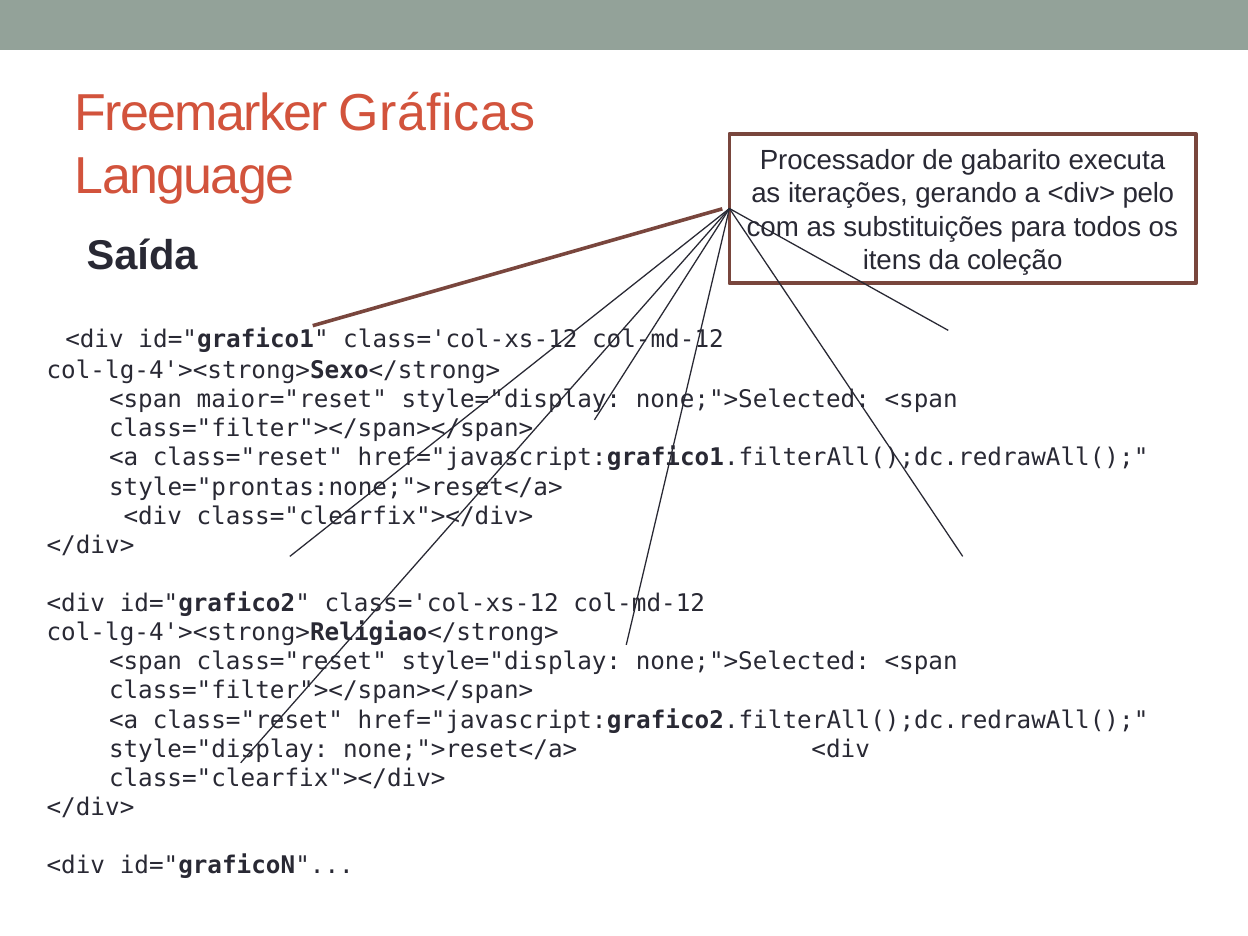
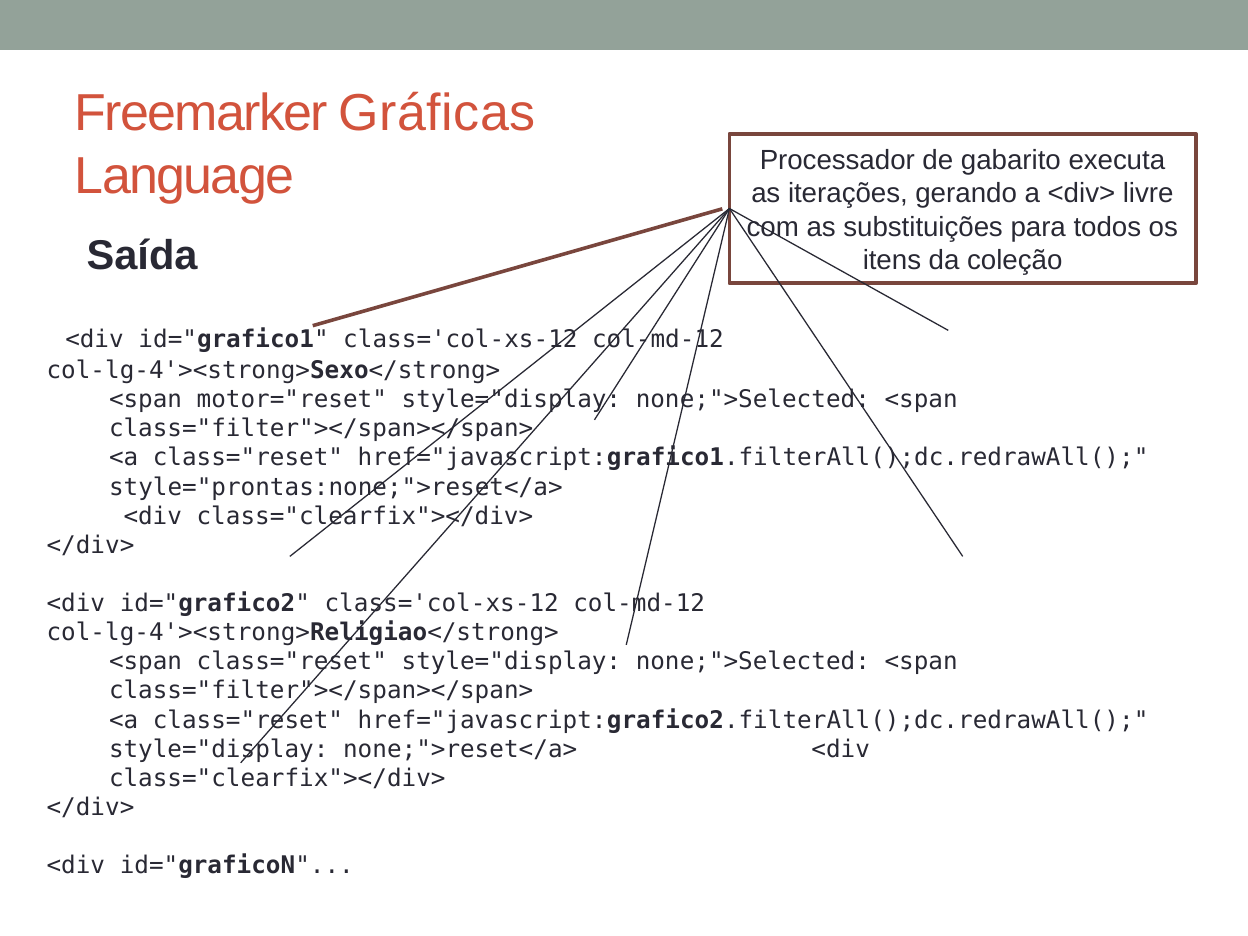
pelo: pelo -> livre (1148, 194)
maior="reset: maior="reset -> motor="reset (292, 400)
